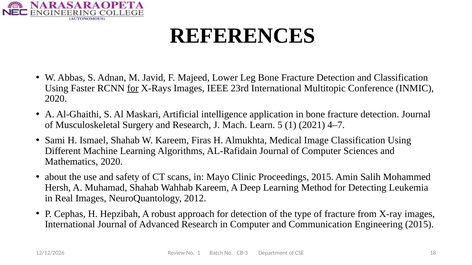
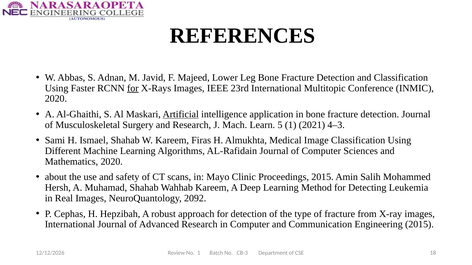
Artificial underline: none -> present (181, 114)
4–7: 4–7 -> 4–3 (336, 125)
2012: 2012 -> 2092 (195, 199)
